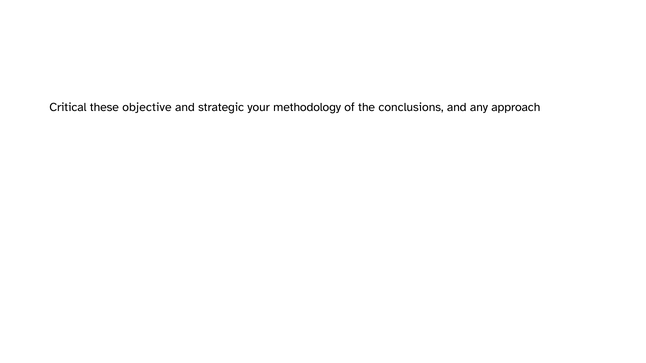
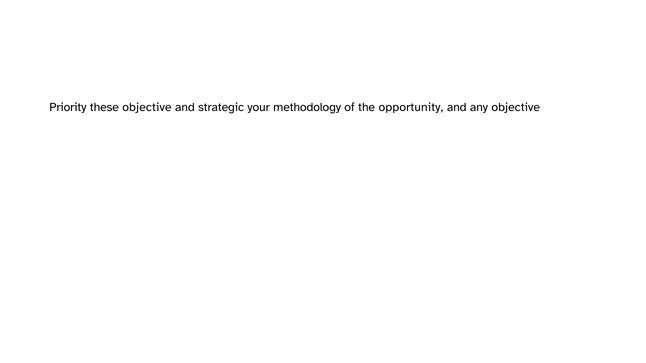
Critical: Critical -> Priority (68, 107)
conclusions: conclusions -> opportunity (411, 107)
any approach: approach -> objective (516, 107)
